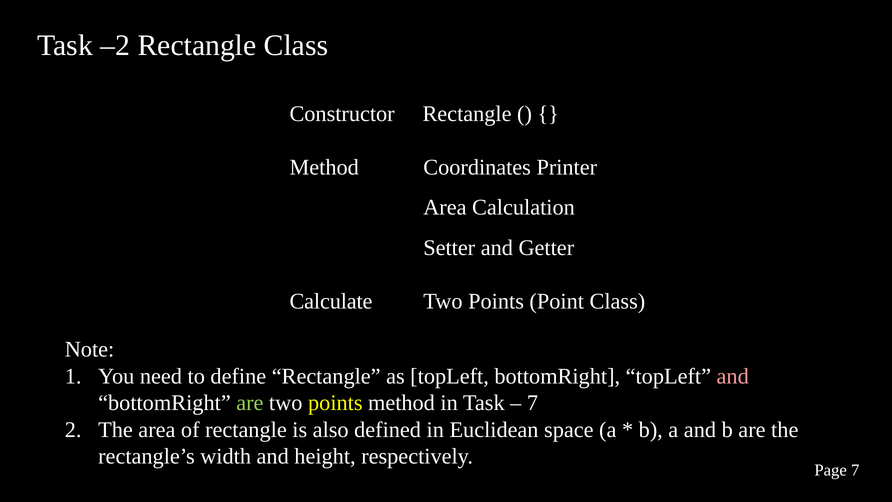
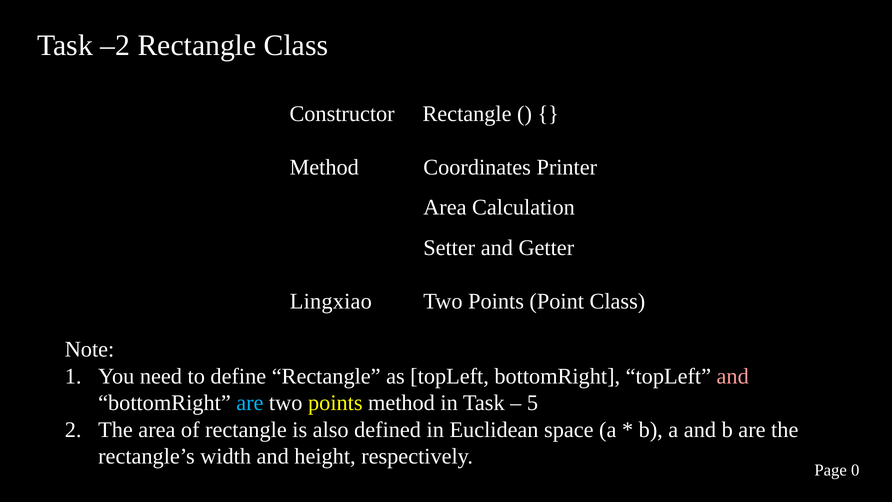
Calculate: Calculate -> Lingxiao (331, 301)
are colour: light green -> light blue (250, 403)
7: 7 -> 5 (533, 403)
Page 7: 7 -> 0 (855, 470)
